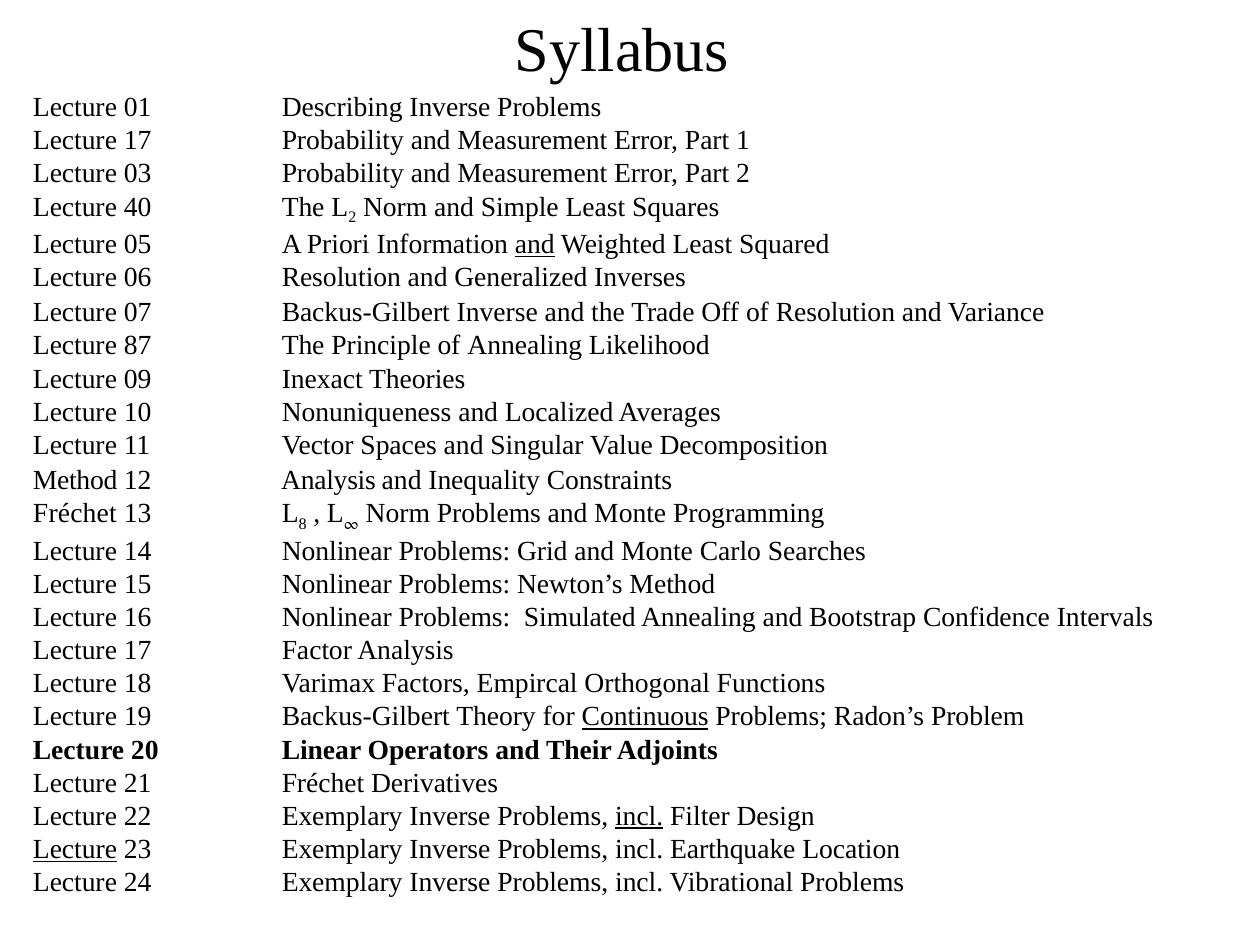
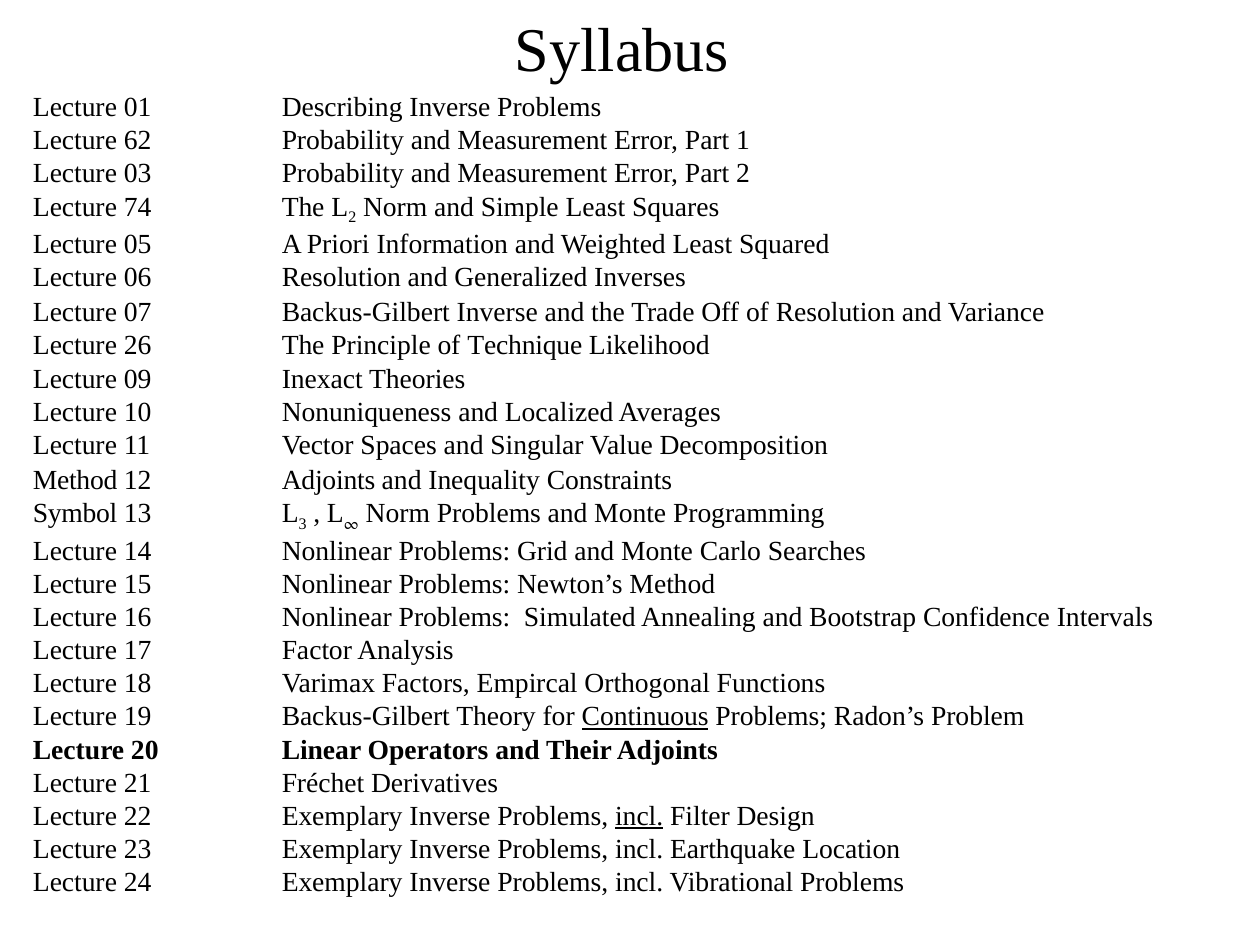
17: 17 -> 62 (138, 141)
40: 40 -> 74 (138, 207)
and underline: present -> none (535, 245)
87: 87 -> 26 (138, 346)
of Annealing: Annealing -> Technique (525, 346)
12 Analysis: Analysis -> Adjoints (329, 480)
Fréchet: Fréchet -> Symbol (75, 513)
8: 8 -> 3 (303, 524)
Lecture underline: present -> none (75, 849)
